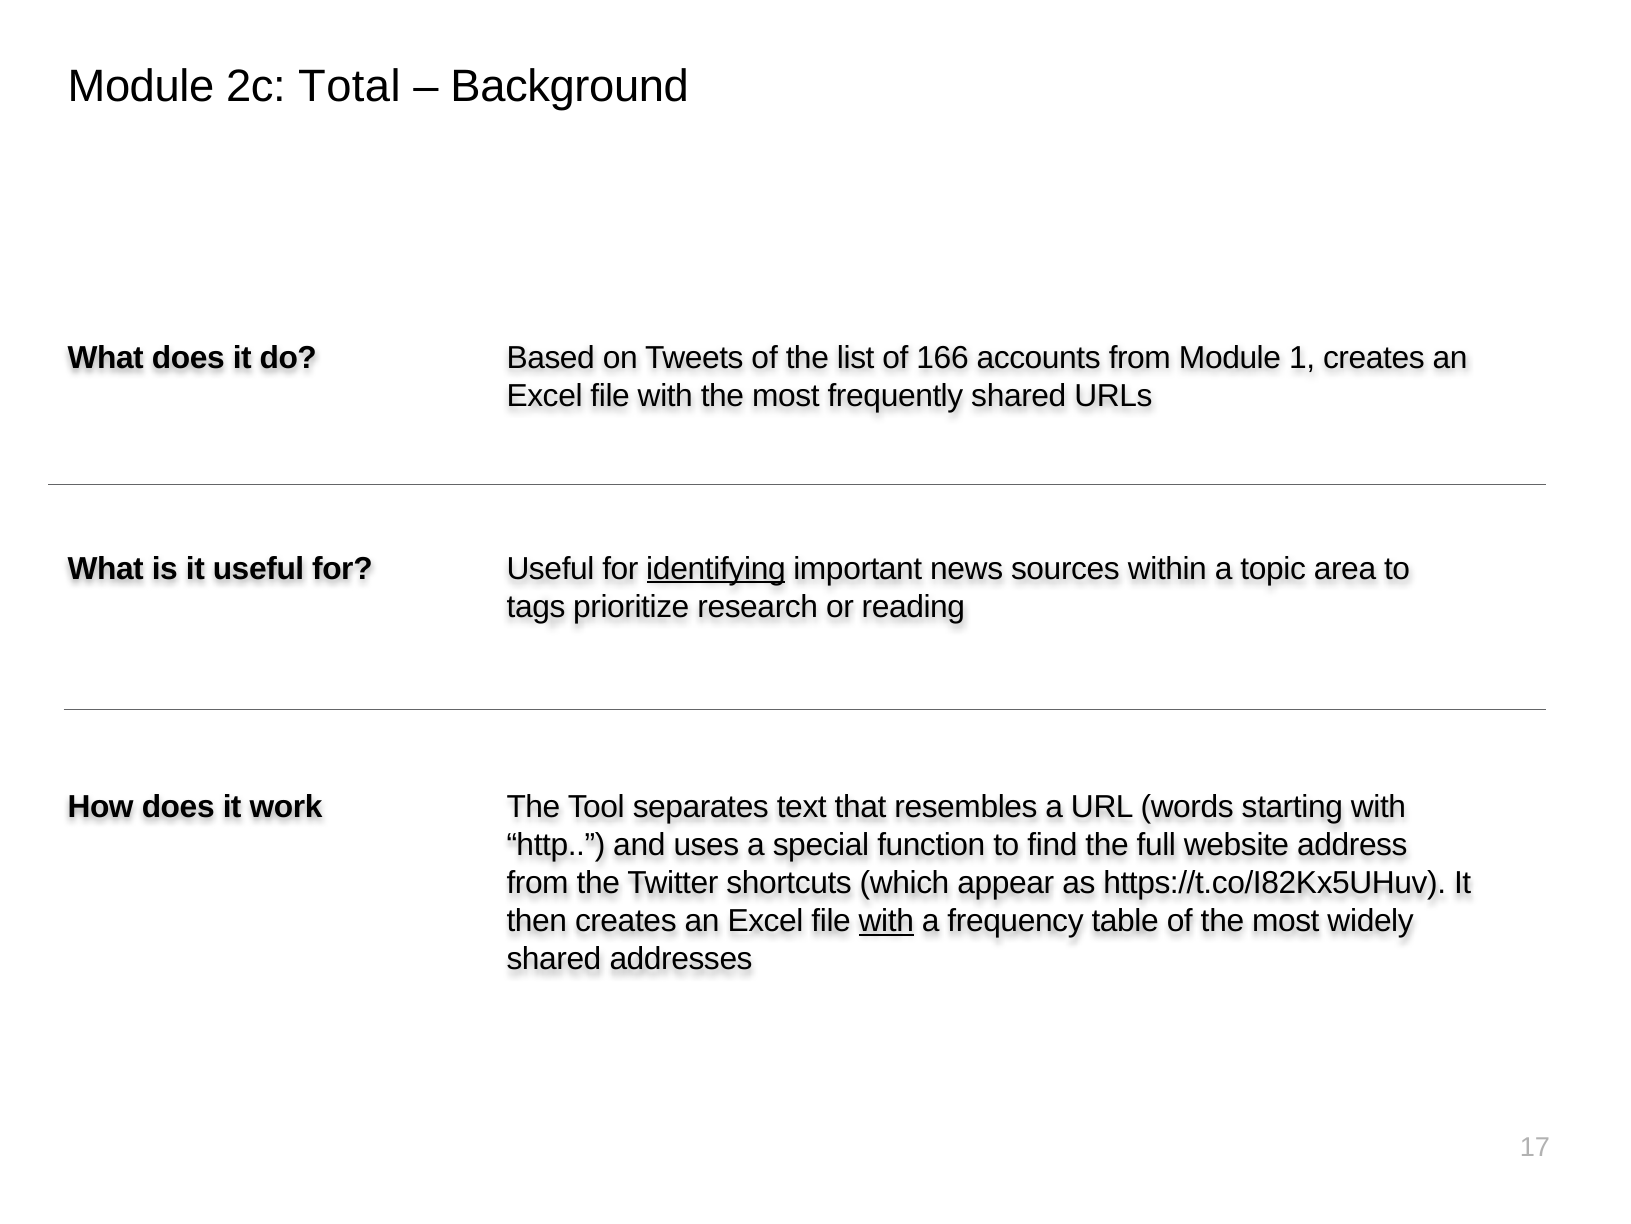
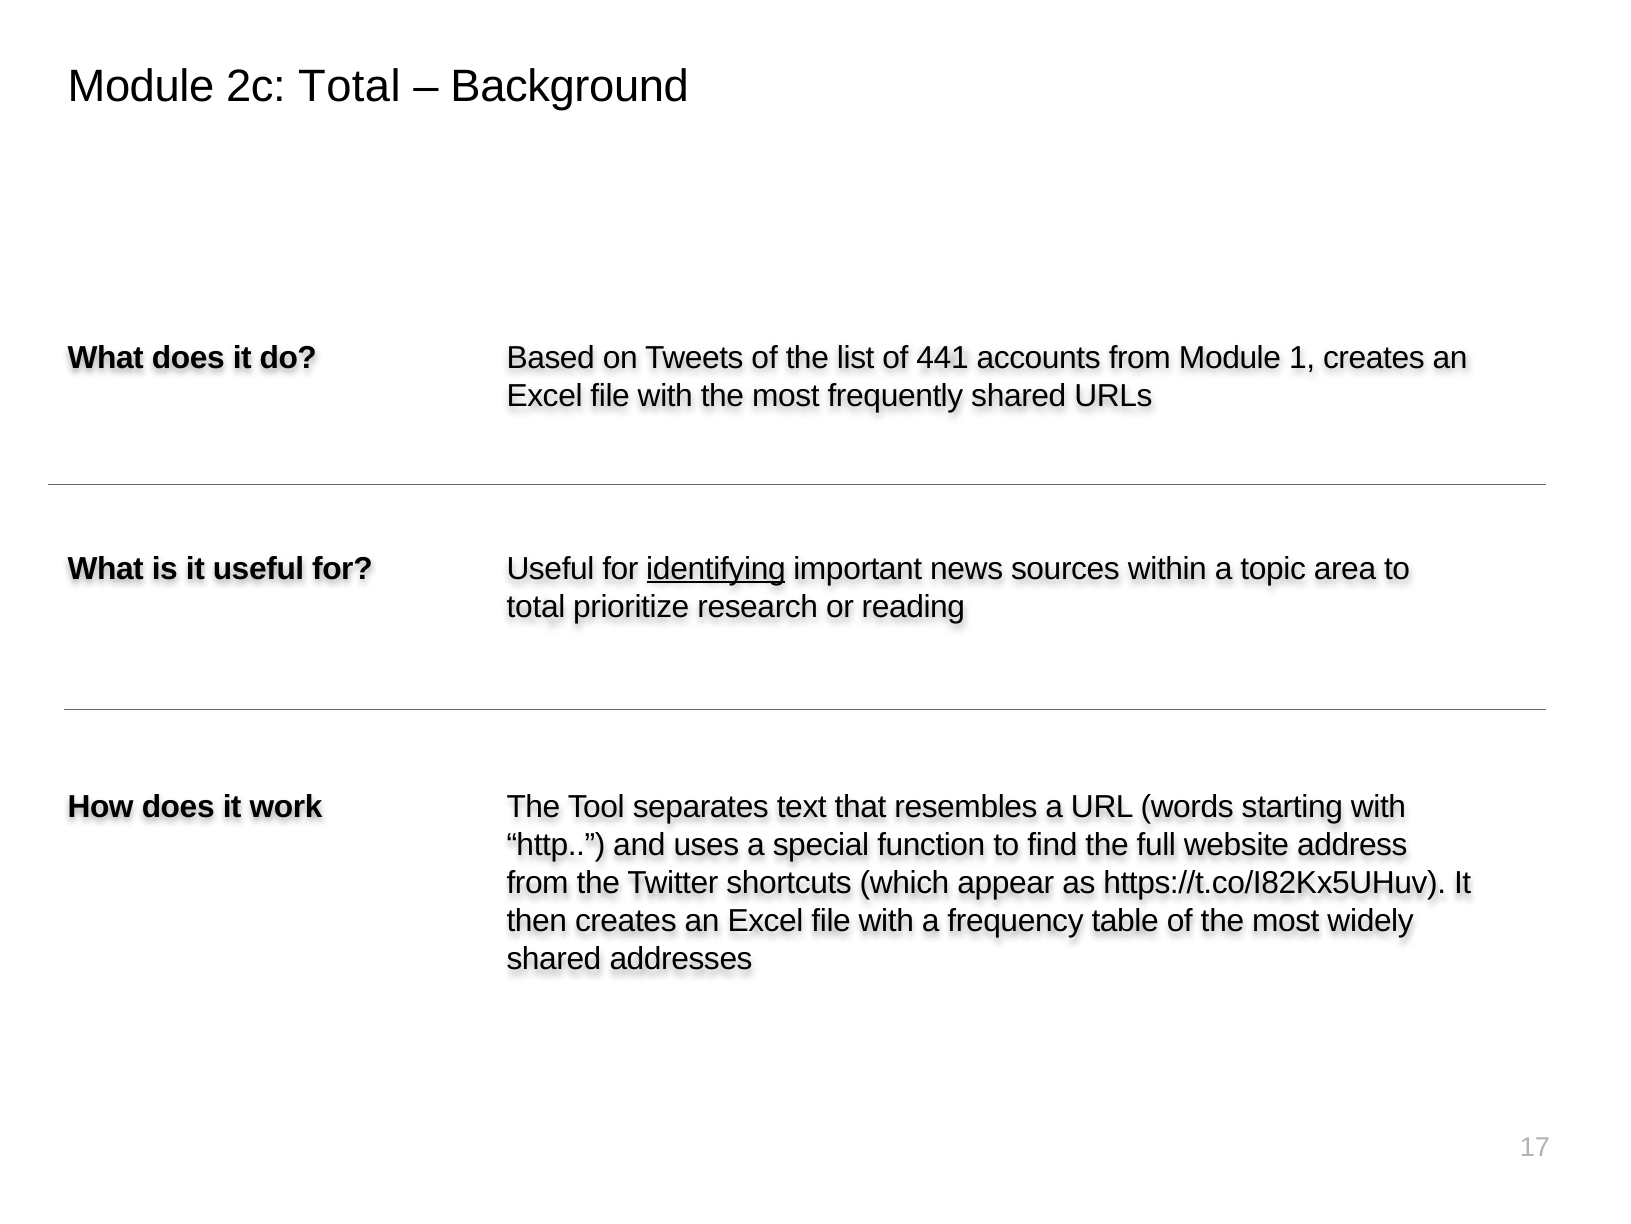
166: 166 -> 441 (943, 358)
tags: tags -> total (536, 606)
with underline: present -> none (886, 920)
